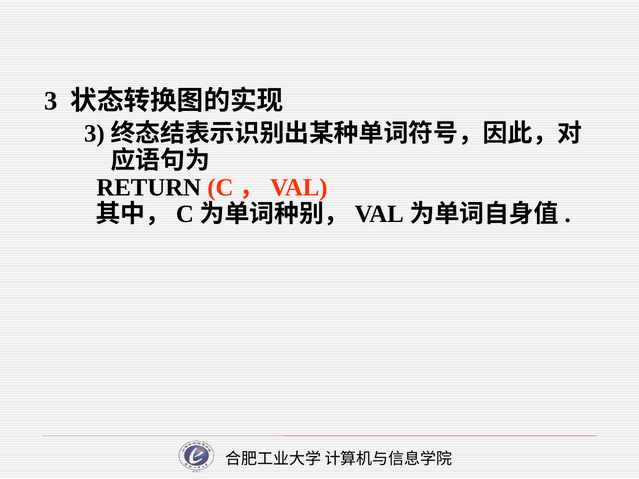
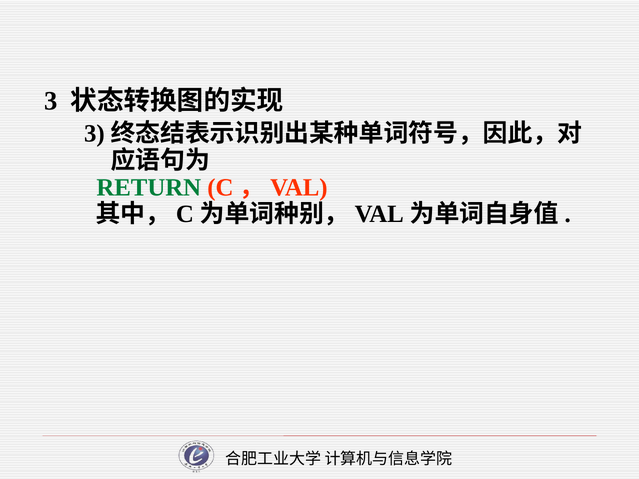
RETURN colour: black -> green (149, 188)
